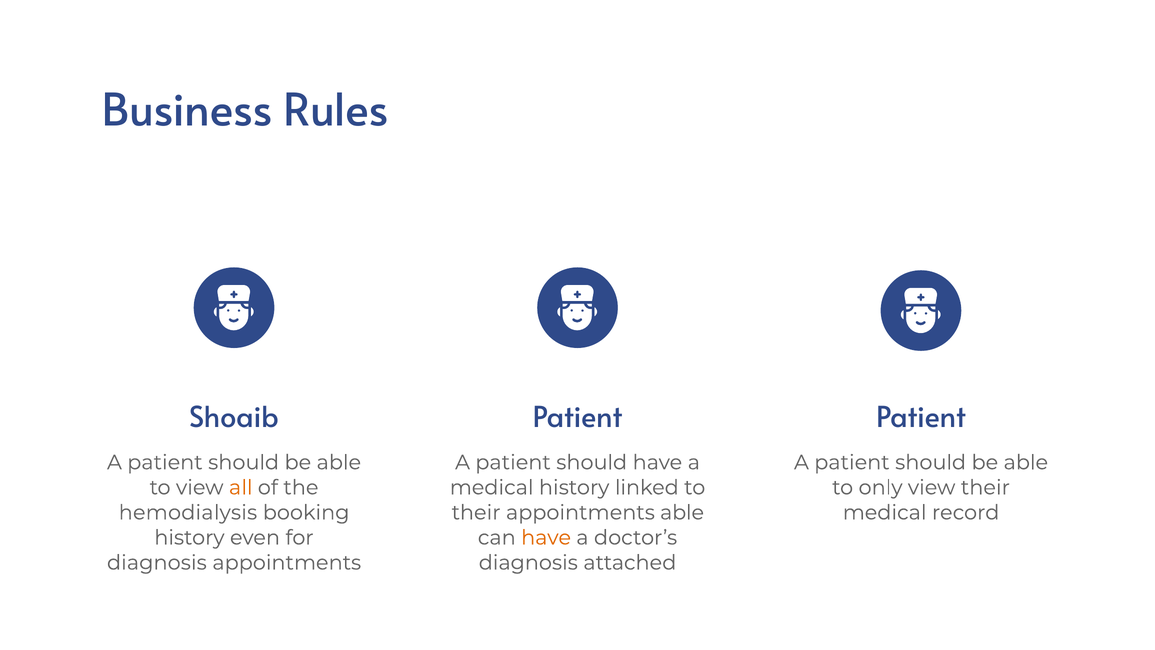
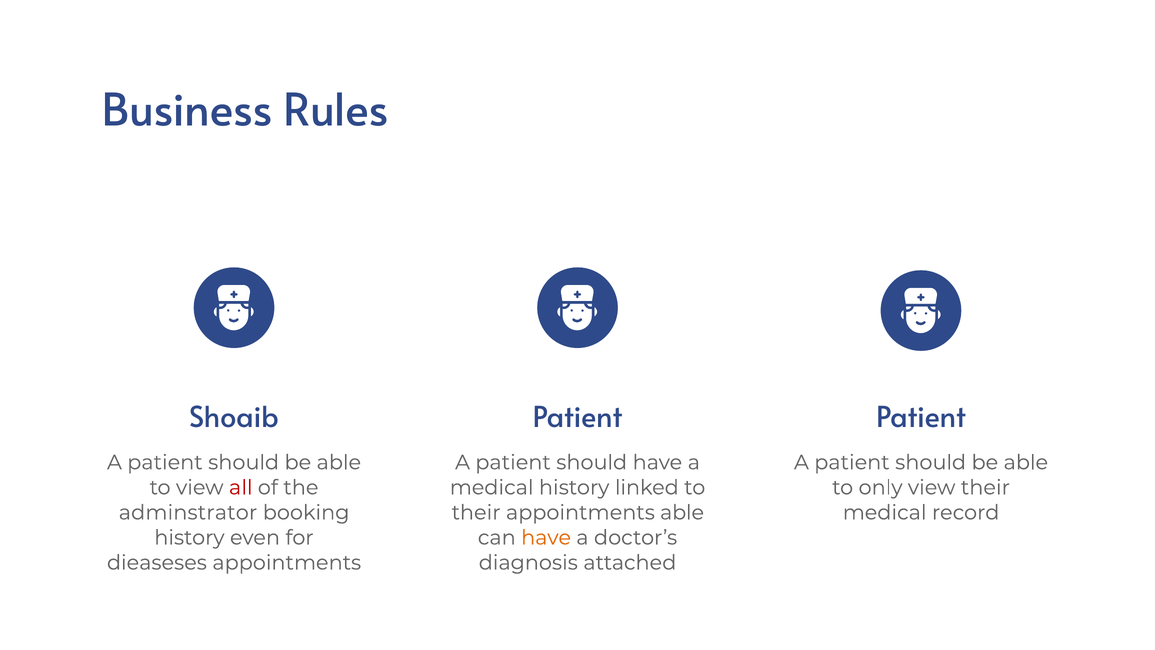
all colour: orange -> red (241, 487)
hemodialysis: hemodialysis -> adminstrator (188, 512)
diagnosis: diagnosis -> dieaseses (157, 562)
